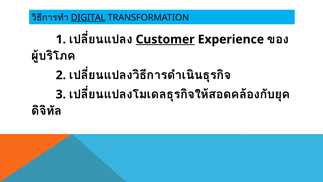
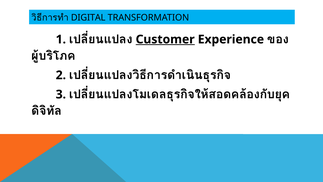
DIGITAL underline: present -> none (88, 18)
